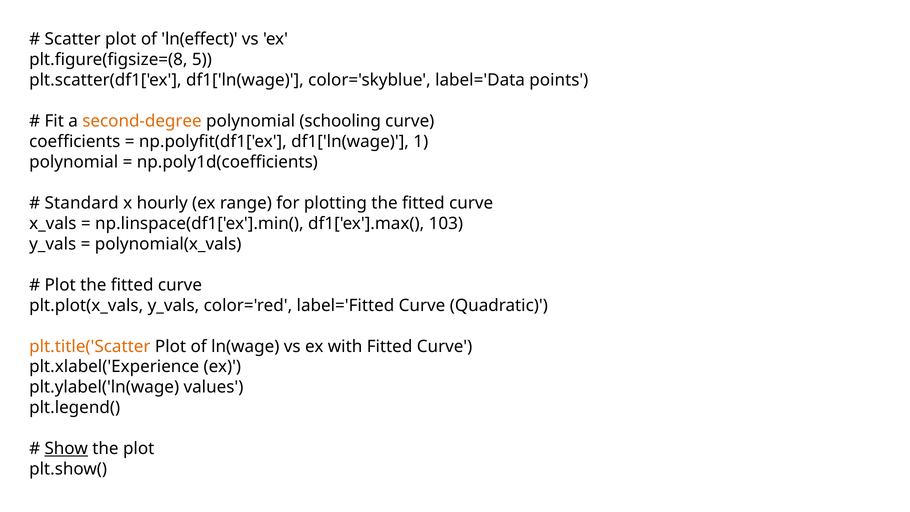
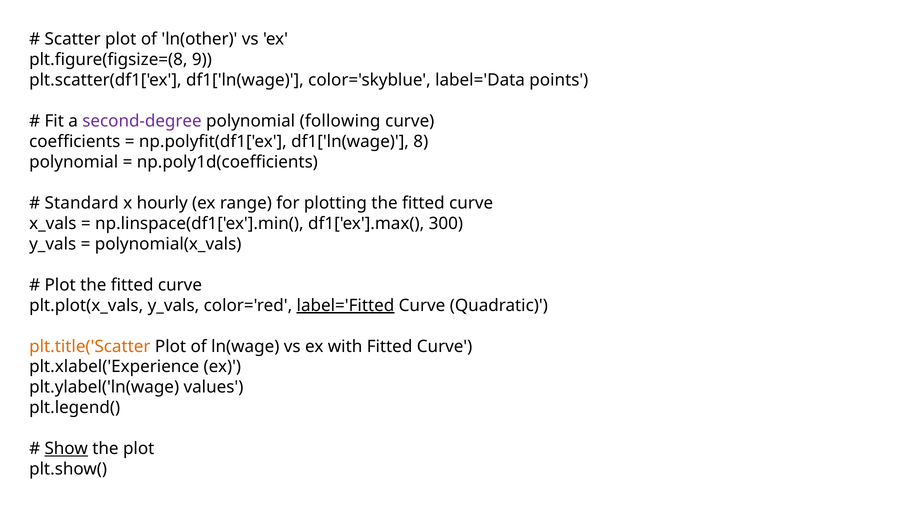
ln(effect: ln(effect -> ln(other (199, 39)
5: 5 -> 9 (202, 60)
second-degree colour: orange -> purple (142, 121)
schooling: schooling -> following (340, 121)
1: 1 -> 8 (421, 142)
103: 103 -> 300 (446, 223)
label='Fitted underline: none -> present (345, 305)
